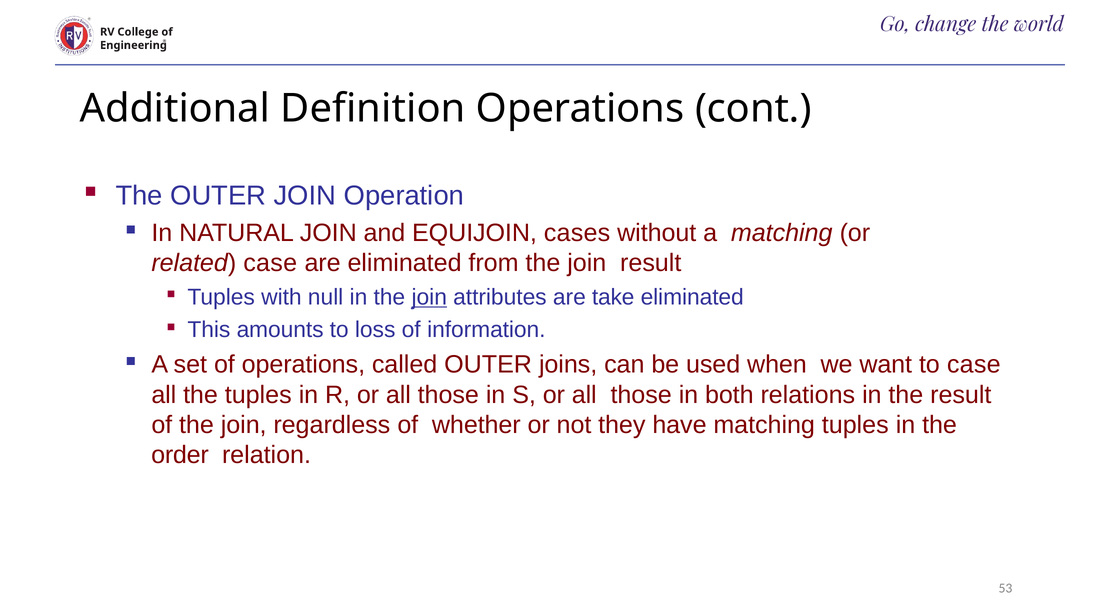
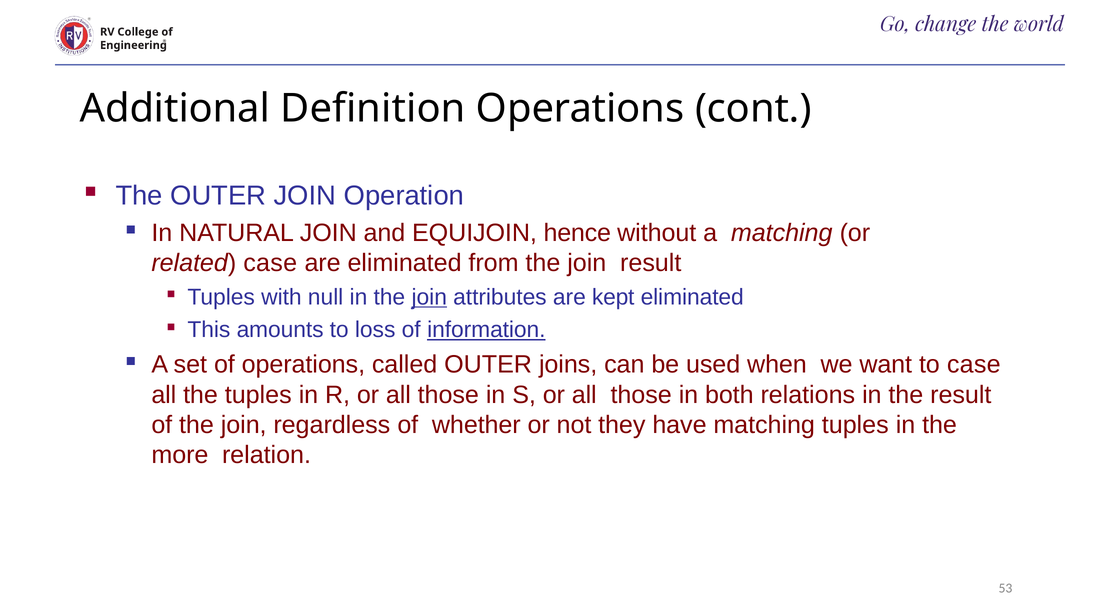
cases: cases -> hence (577, 233)
take: take -> kept (613, 297)
information underline: none -> present (486, 330)
order: order -> more (180, 455)
